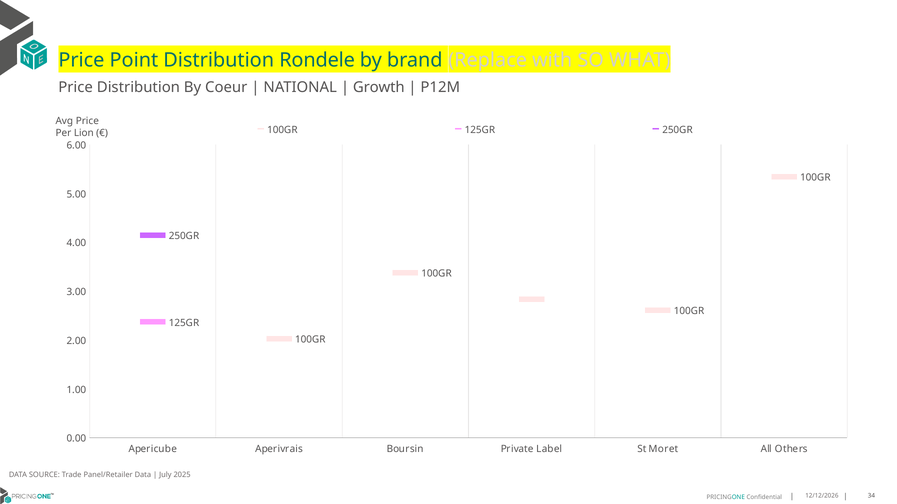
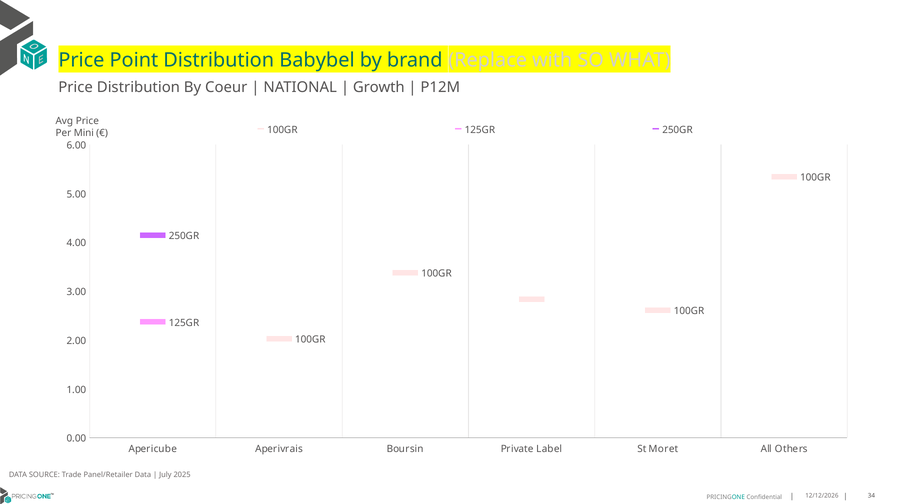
Rondele: Rondele -> Babybel (317, 60)
Lion: Lion -> Mini (84, 133)
